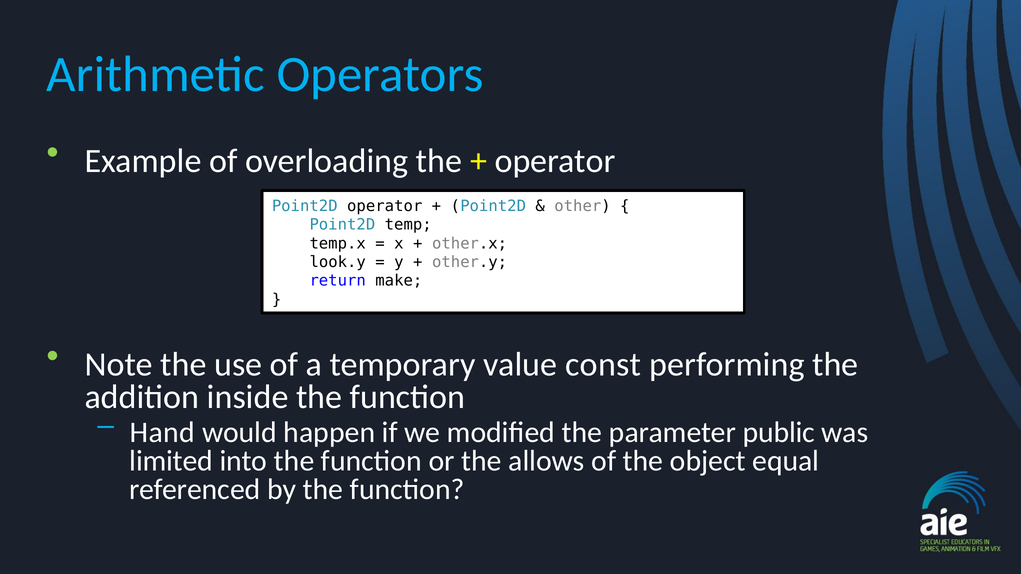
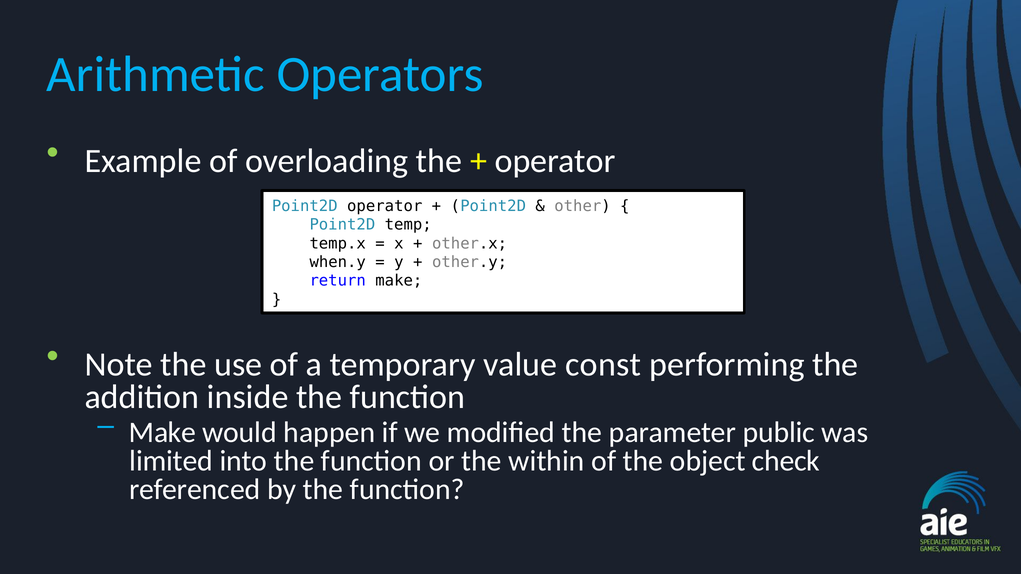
look.y: look.y -> when.y (338, 262)
Hand: Hand -> Make (162, 433)
allows: allows -> within (547, 461)
equal: equal -> check (786, 461)
